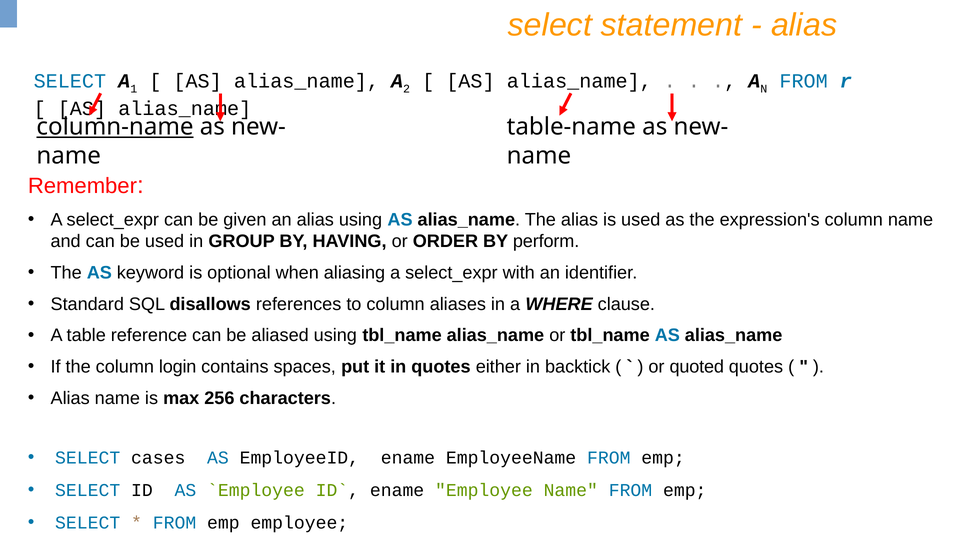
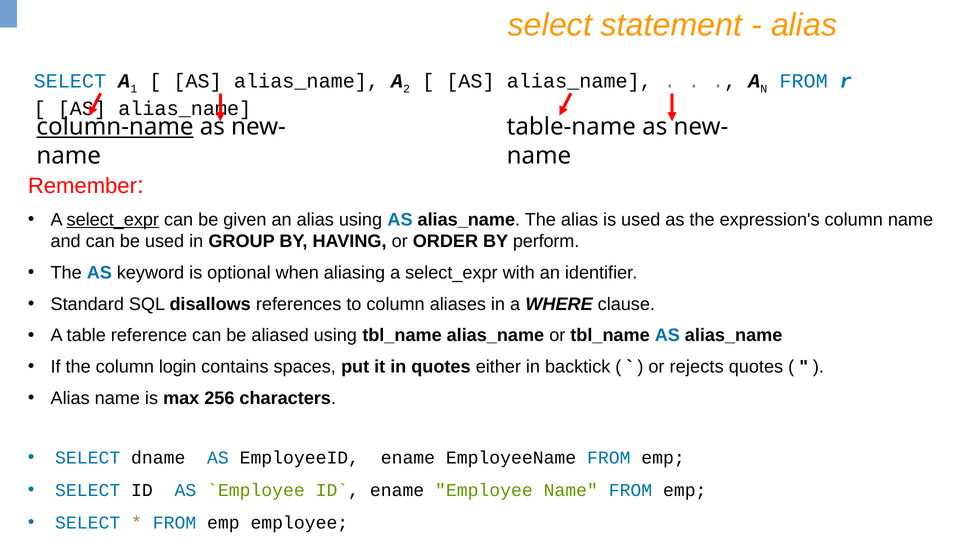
select_expr underline: none -> present (113, 220)
quoted: quoted -> rejects (697, 367)
cases: cases -> dname (158, 458)
